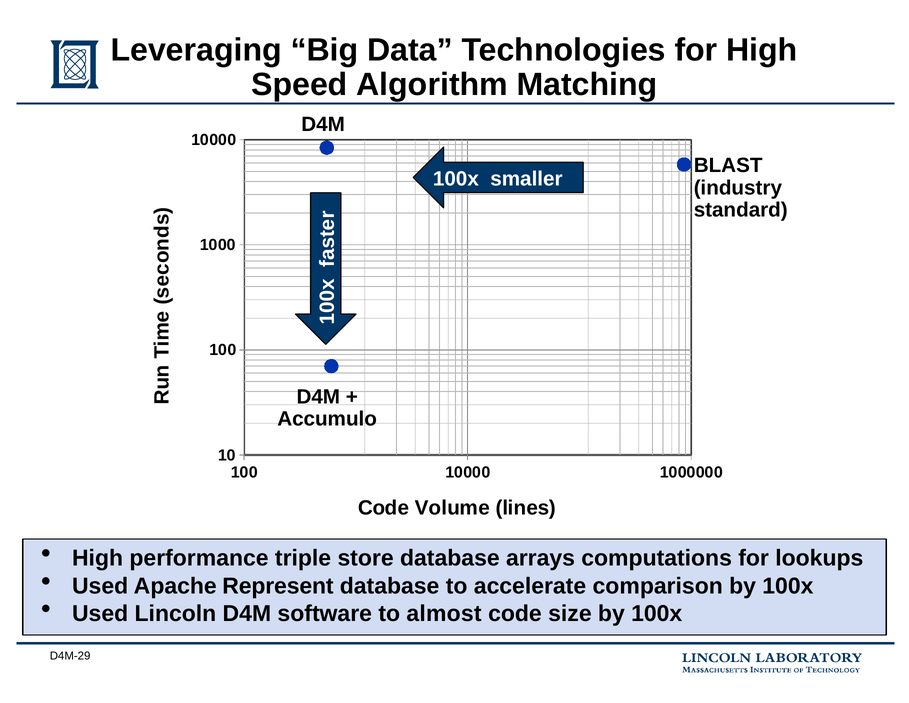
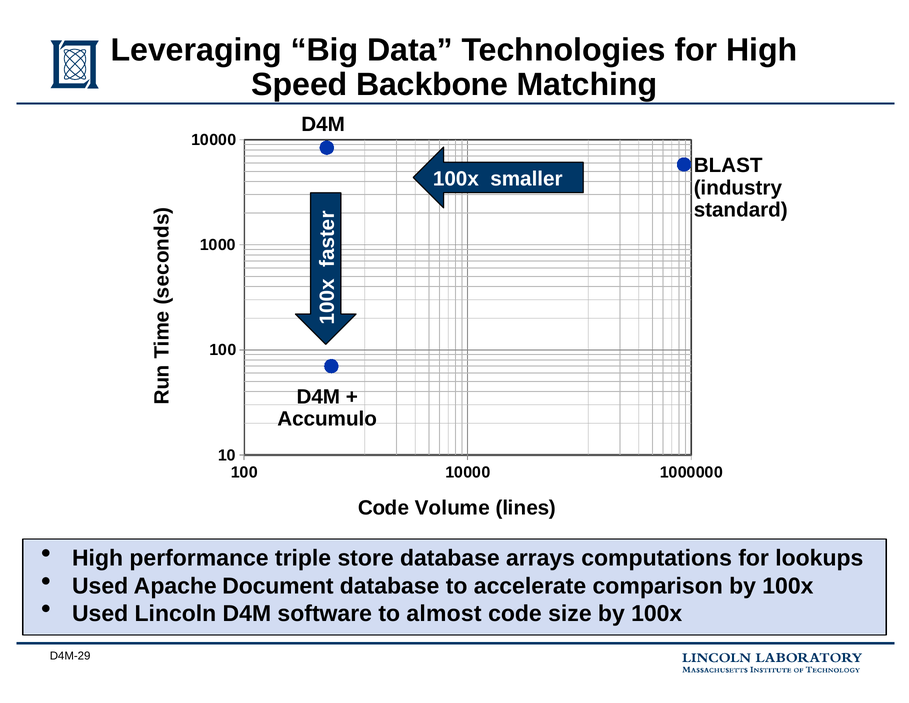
Algorithm: Algorithm -> Backbone (432, 84)
Represent: Represent -> Document (278, 586)
